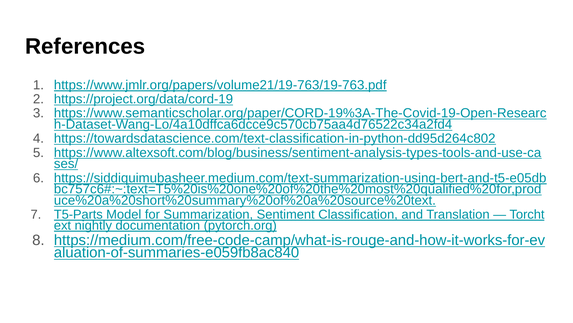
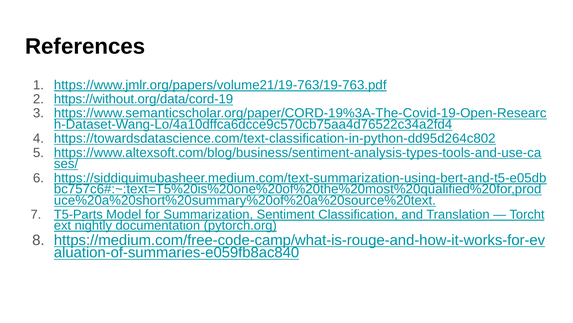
https://project.org/data/cord-19: https://project.org/data/cord-19 -> https://without.org/data/cord-19 (144, 99)
